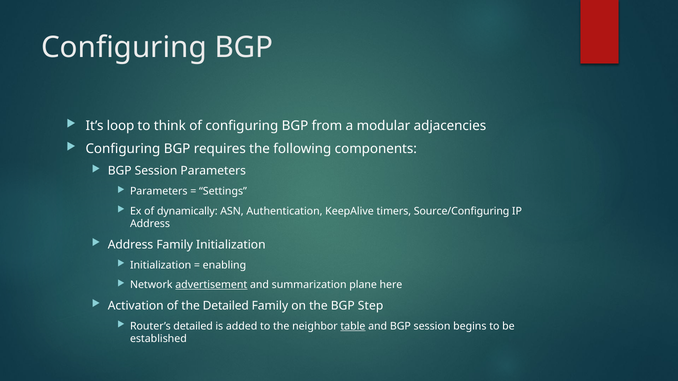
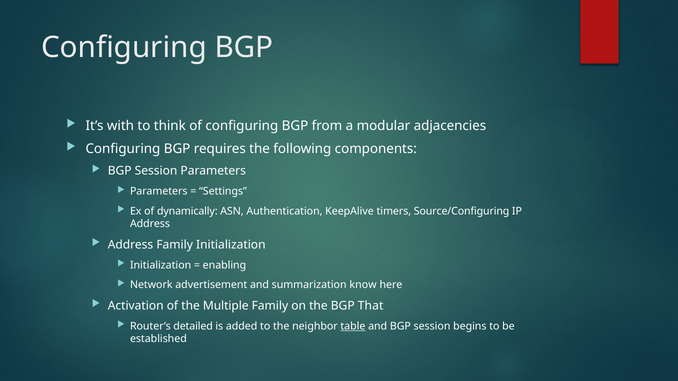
loop: loop -> with (120, 126)
advertisement underline: present -> none (211, 285)
plane: plane -> know (363, 285)
the Detailed: Detailed -> Multiple (226, 306)
Step: Step -> That (371, 306)
